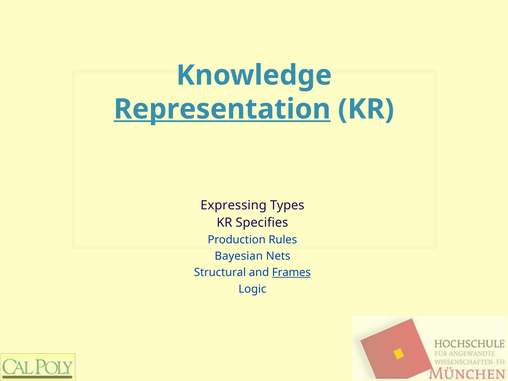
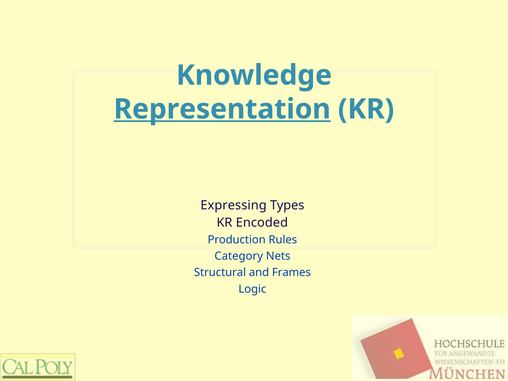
Specifies: Specifies -> Encoded (262, 223)
Bayesian: Bayesian -> Category (239, 256)
Frames underline: present -> none (291, 273)
